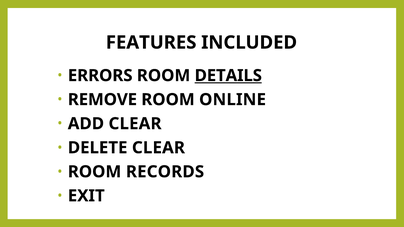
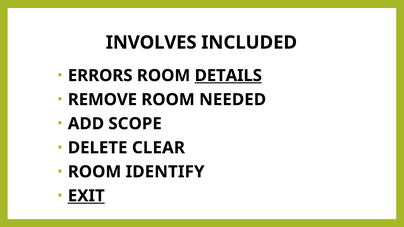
FEATURES: FEATURES -> INVOLVES (151, 43)
ONLINE: ONLINE -> NEEDED (233, 100)
ADD CLEAR: CLEAR -> SCOPE (135, 124)
RECORDS: RECORDS -> IDENTIFY (165, 172)
EXIT underline: none -> present (86, 196)
